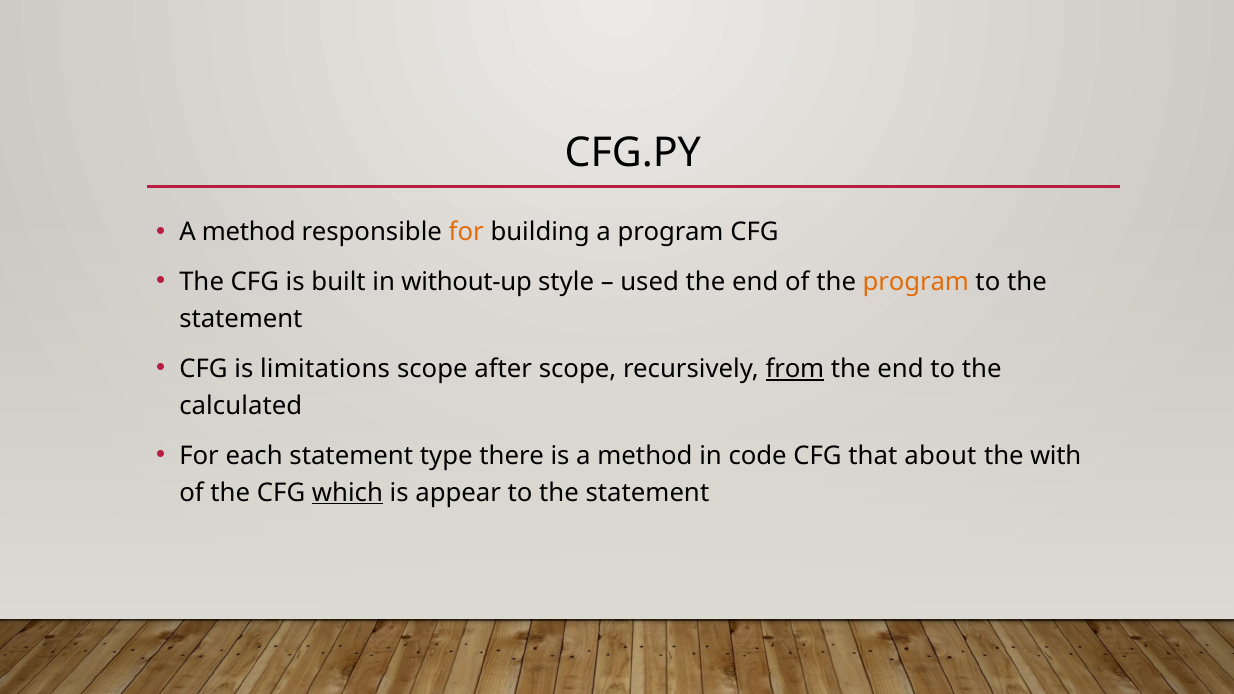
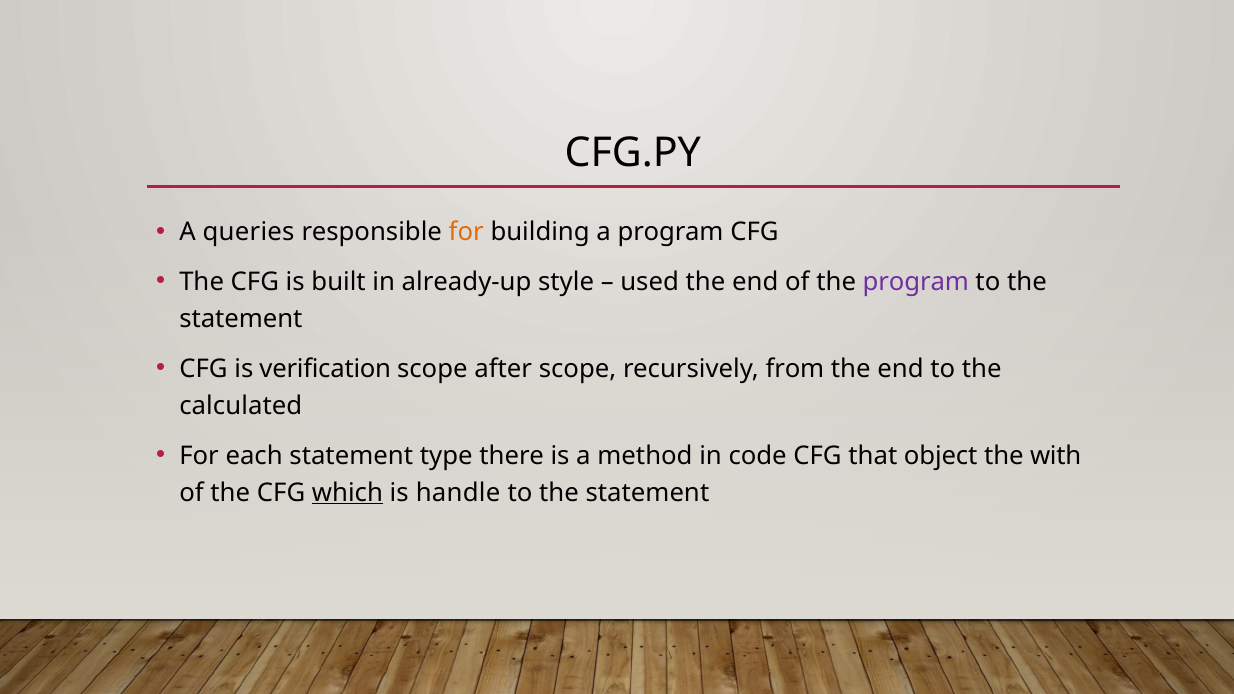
method: method -> queries (249, 232)
without-up: without-up -> already-up (467, 282)
program colour: orange -> purple (916, 282)
limitations: limitations -> verification (325, 369)
from underline: present -> none (795, 369)
about: about -> object (941, 456)
appear: appear -> handle (458, 493)
